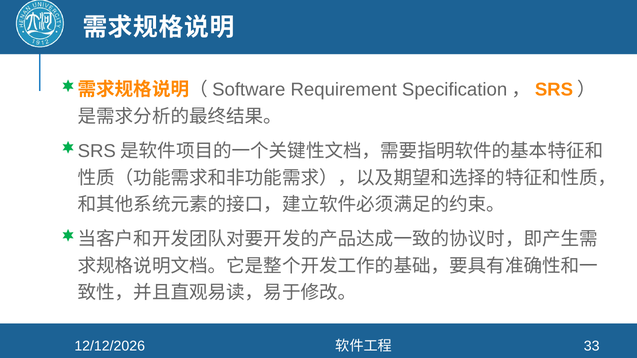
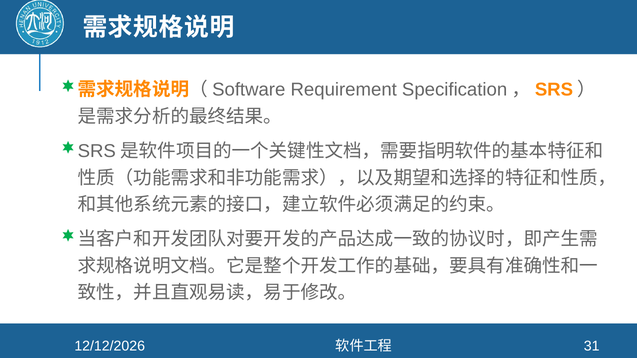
33: 33 -> 31 (592, 346)
